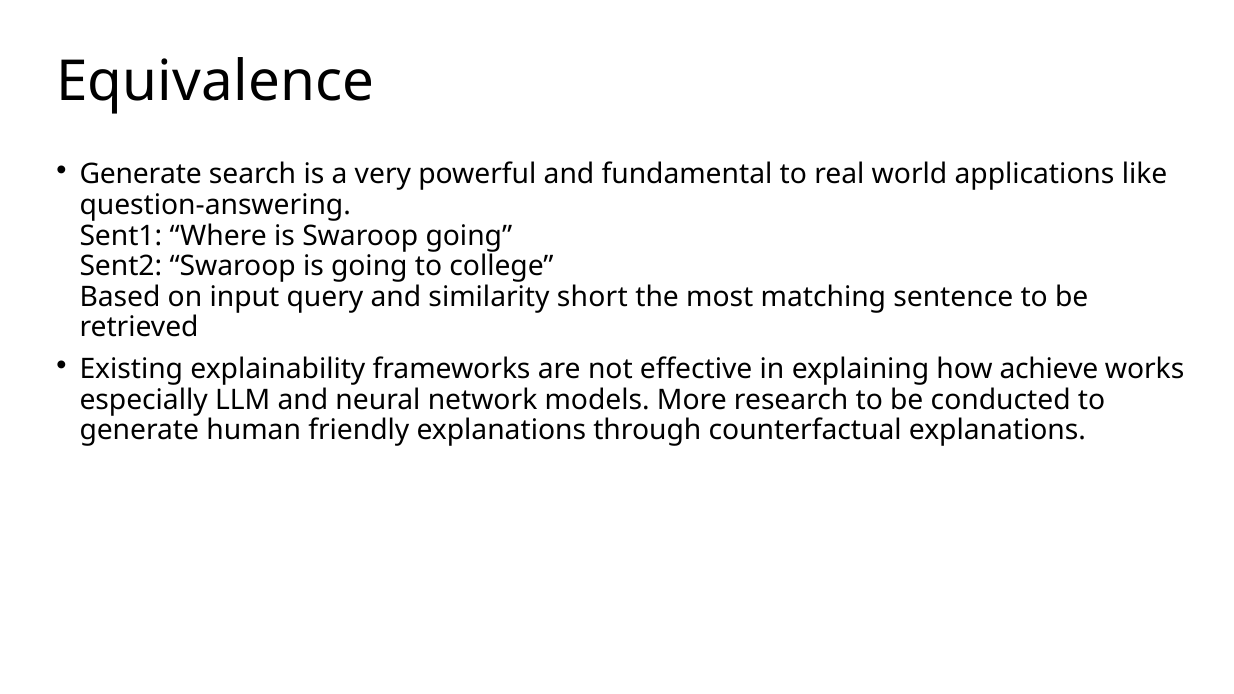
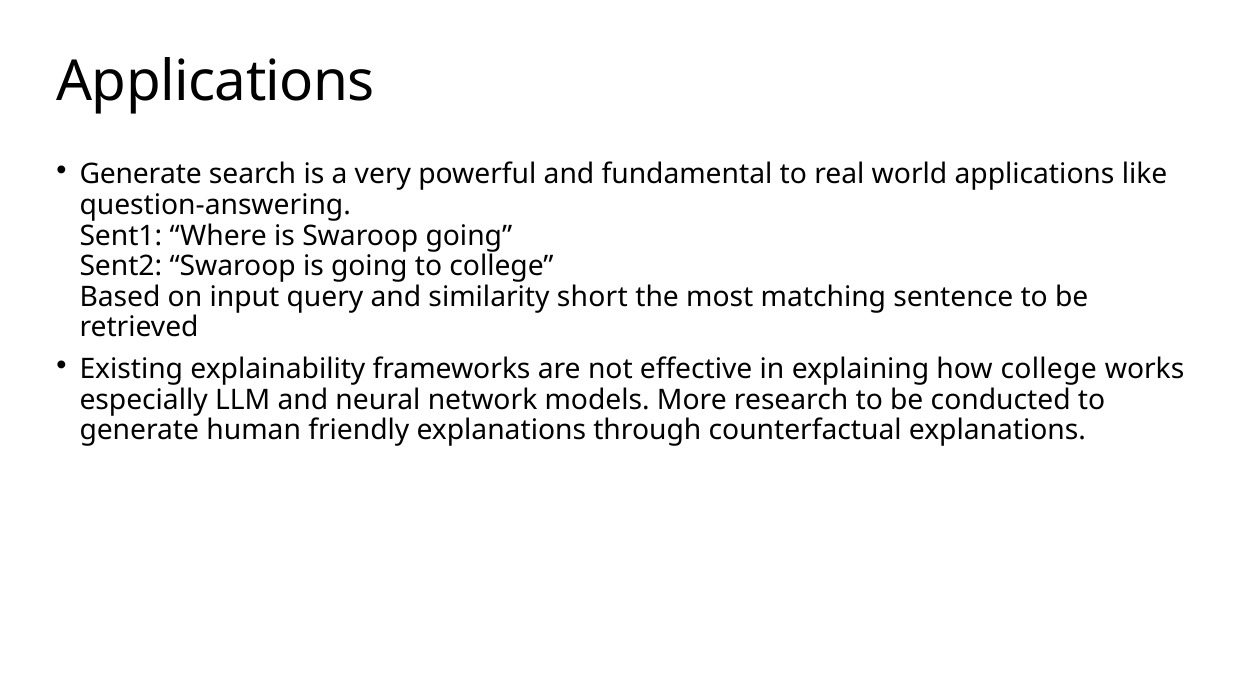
Equivalence: Equivalence -> Applications (216, 82)
how achieve: achieve -> college (1049, 369)
